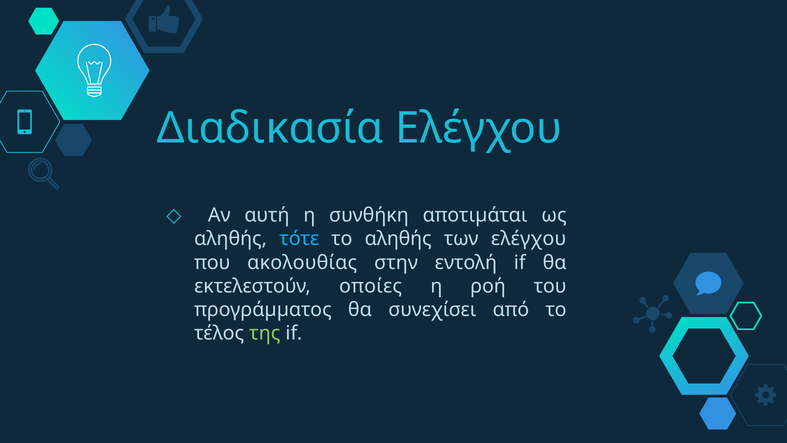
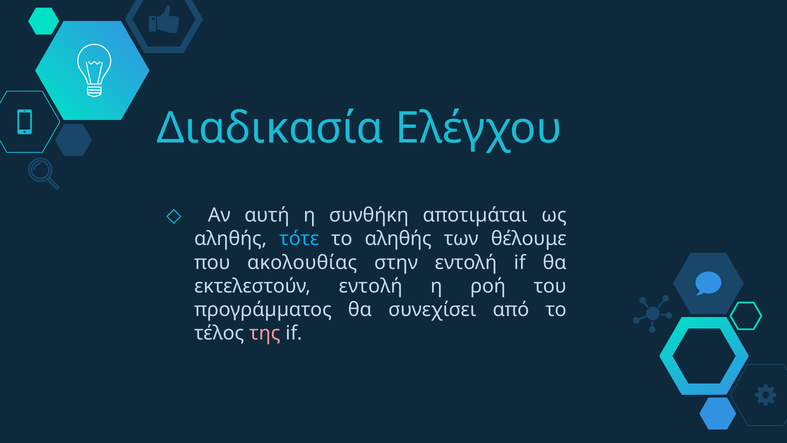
των ελέγχου: ελέγχου -> θέλουμε (529, 239)
εκτελεστούν οποίες: οποίες -> εντολή (371, 286)
της colour: light green -> pink (265, 333)
